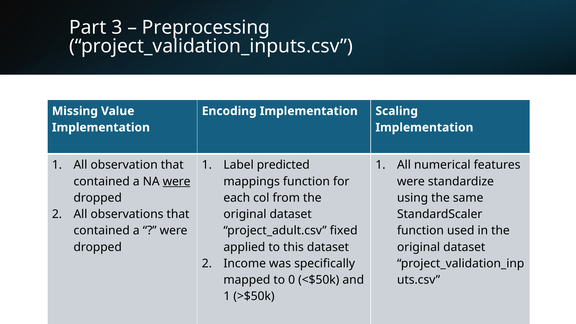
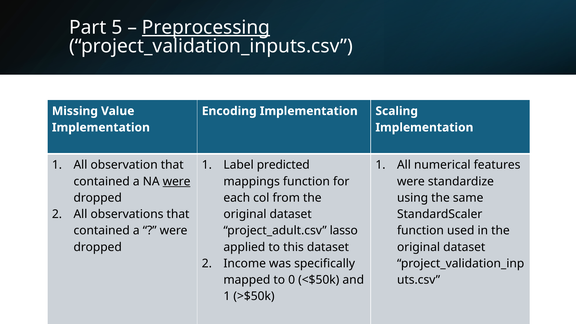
3: 3 -> 5 (117, 27)
Preprocessing underline: none -> present (206, 27)
fixed: fixed -> lasso (344, 231)
